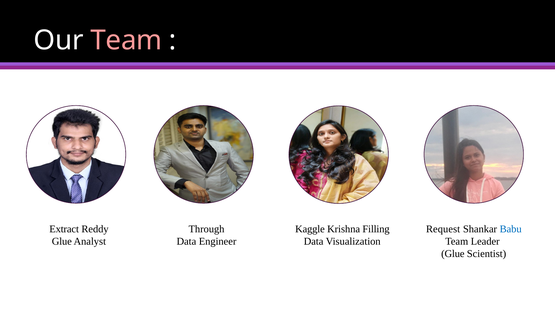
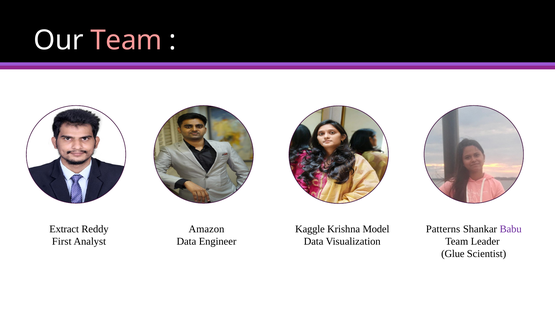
Through: Through -> Amazon (206, 229)
Filling: Filling -> Model (376, 229)
Request: Request -> Patterns (443, 229)
Babu colour: blue -> purple (511, 229)
Glue: Glue -> First (62, 242)
